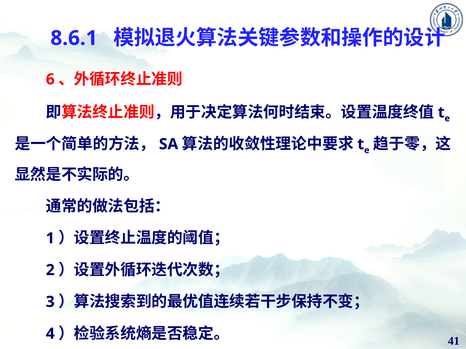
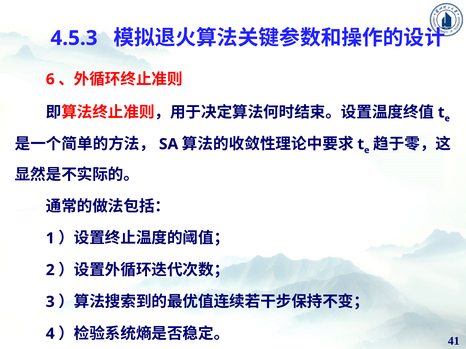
8.6.1: 8.6.1 -> 4.5.3 (74, 38)
